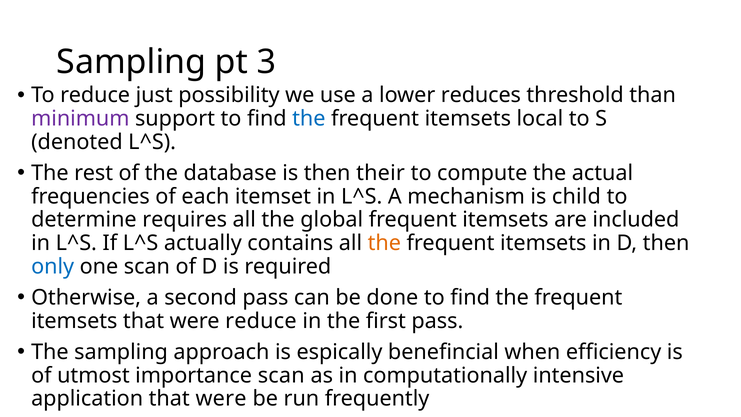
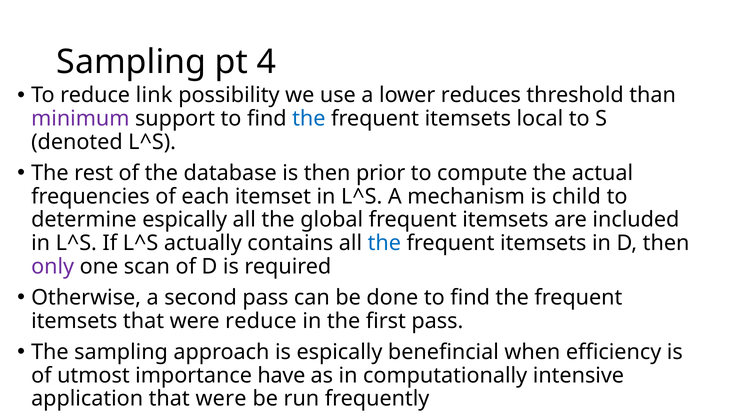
3: 3 -> 4 (267, 62)
just: just -> link (154, 95)
their: their -> prior (381, 173)
determine requires: requires -> espically (185, 220)
the colour: orange -> blue (384, 243)
only colour: blue -> purple (53, 266)
importance scan: scan -> have (281, 375)
